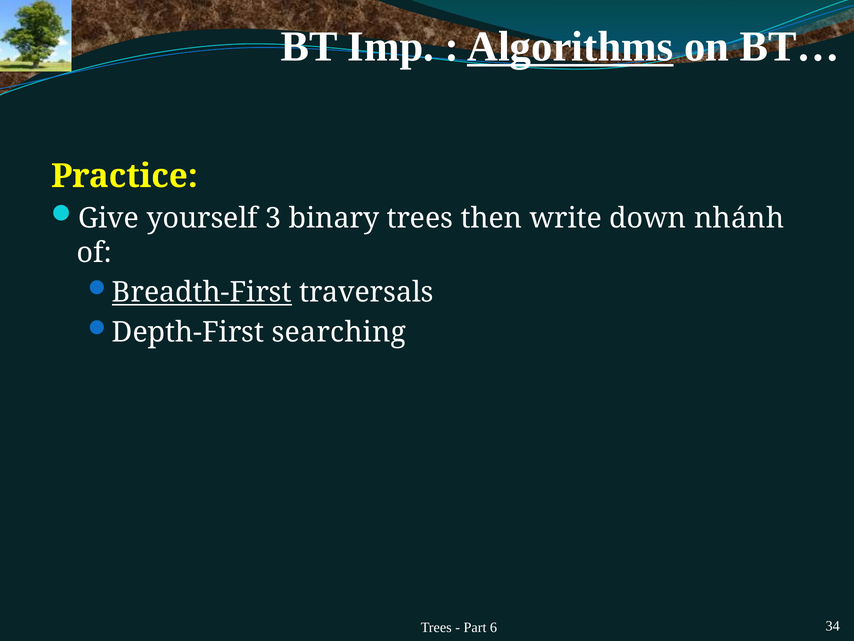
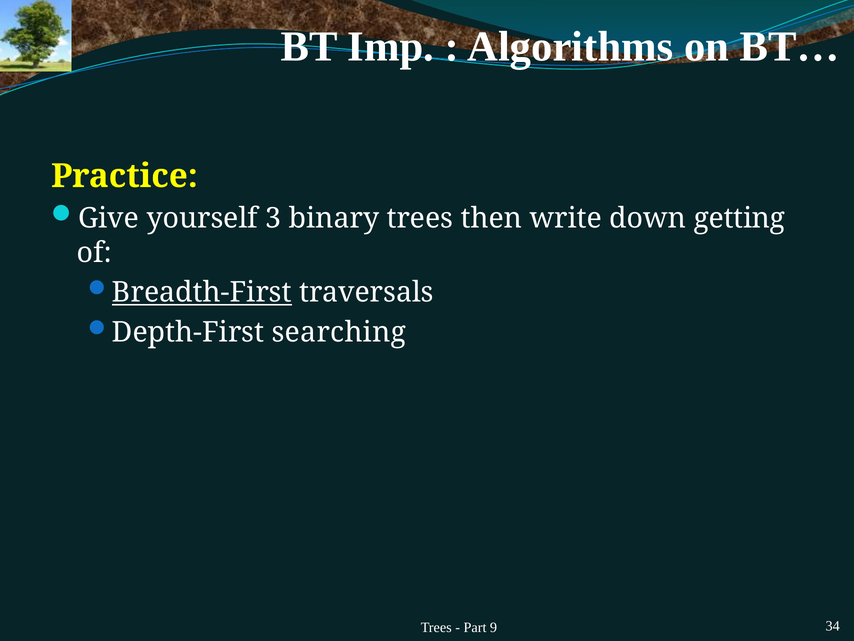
Algorithms underline: present -> none (570, 47)
nhánh: nhánh -> getting (739, 218)
6: 6 -> 9 (494, 627)
